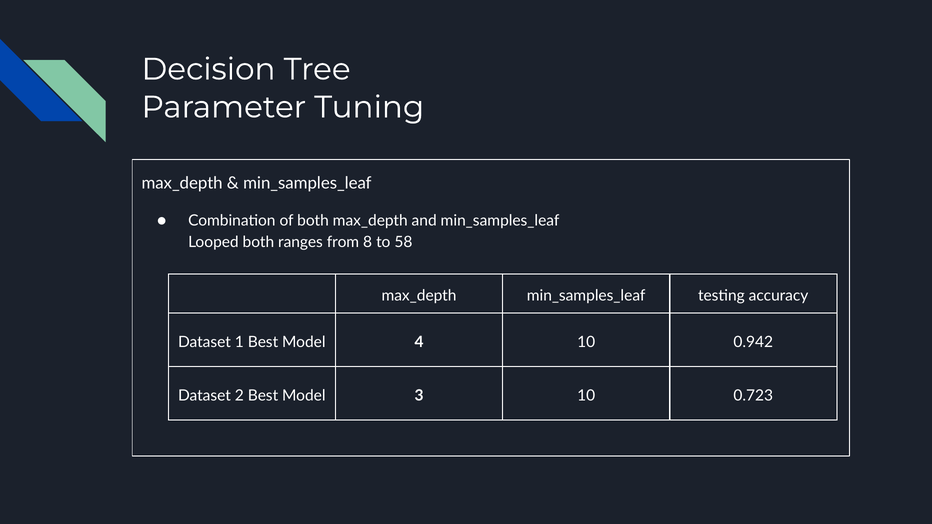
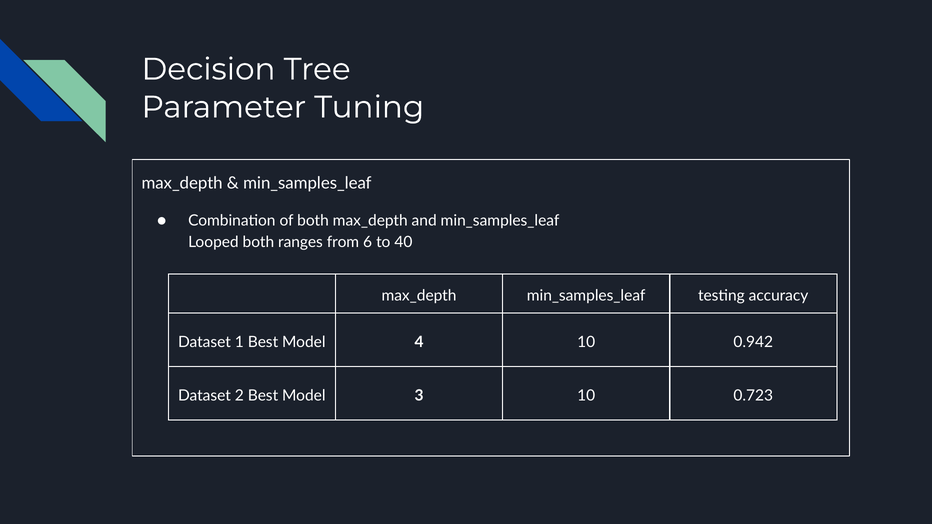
8: 8 -> 6 (368, 242)
58: 58 -> 40 (403, 242)
